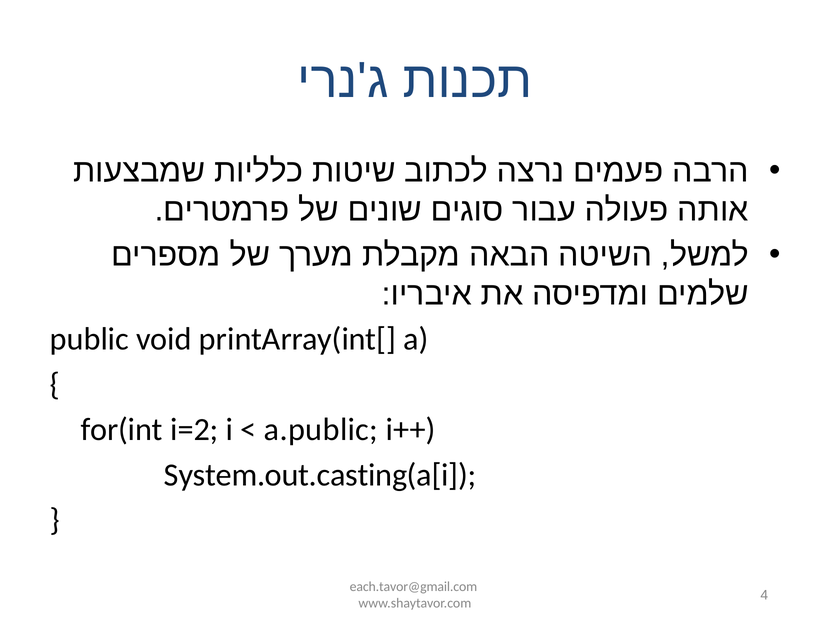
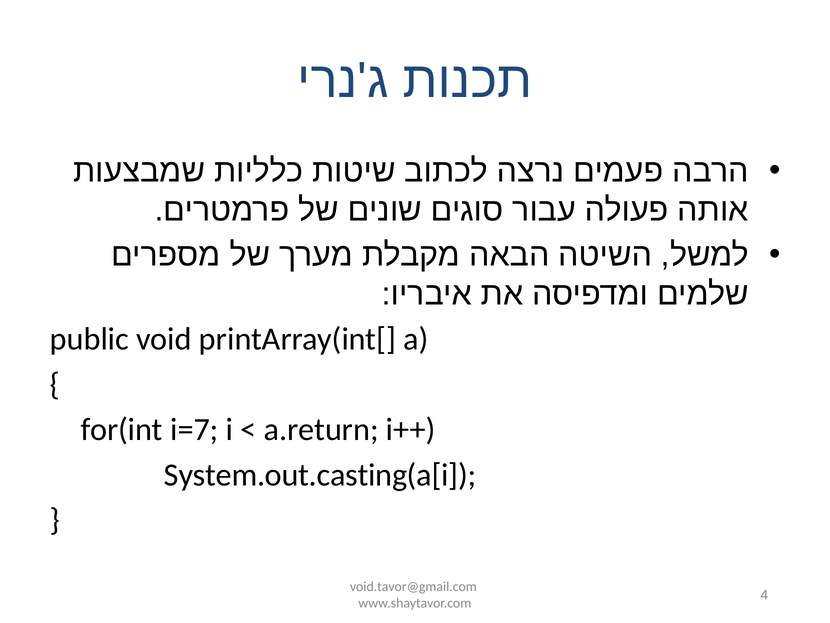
i=2: i=2 -> i=7 (194, 429)
a.public: a.public -> a.return (321, 429)
each.tavor@gmail.com: each.tavor@gmail.com -> void.tavor@gmail.com (413, 586)
